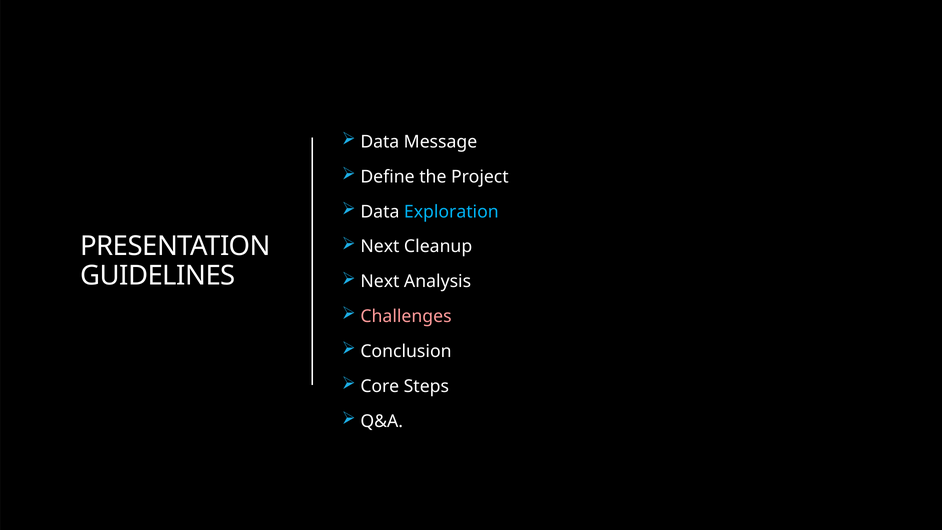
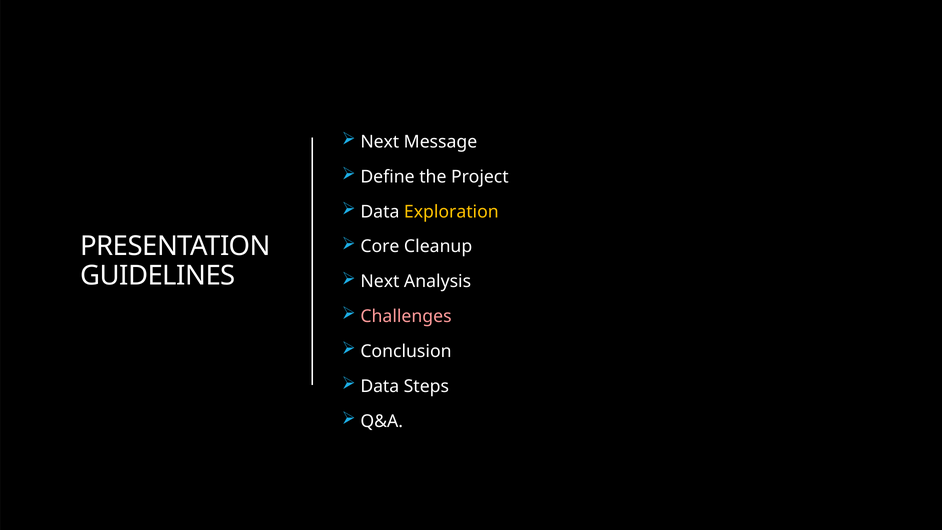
Data: Data -> Next (380, 142)
Exploration colour: light blue -> yellow (451, 212)
Next: Next -> Core (380, 247)
Core: Core -> Data (380, 386)
